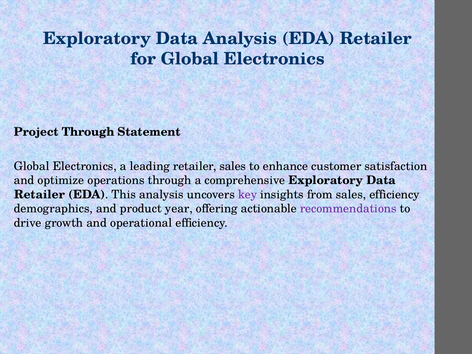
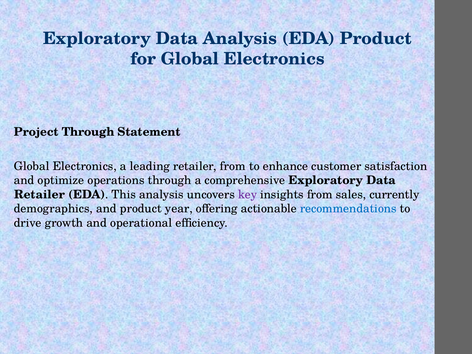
EDA Retailer: Retailer -> Product (376, 39)
retailer sales: sales -> from (233, 166)
sales efficiency: efficiency -> currently (394, 195)
recommendations colour: purple -> blue (348, 209)
